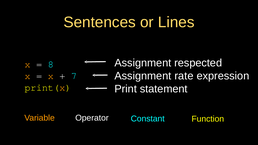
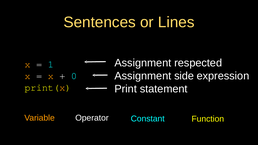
8: 8 -> 1 (51, 64)
rate: rate -> side (184, 76)
7: 7 -> 0 (74, 76)
